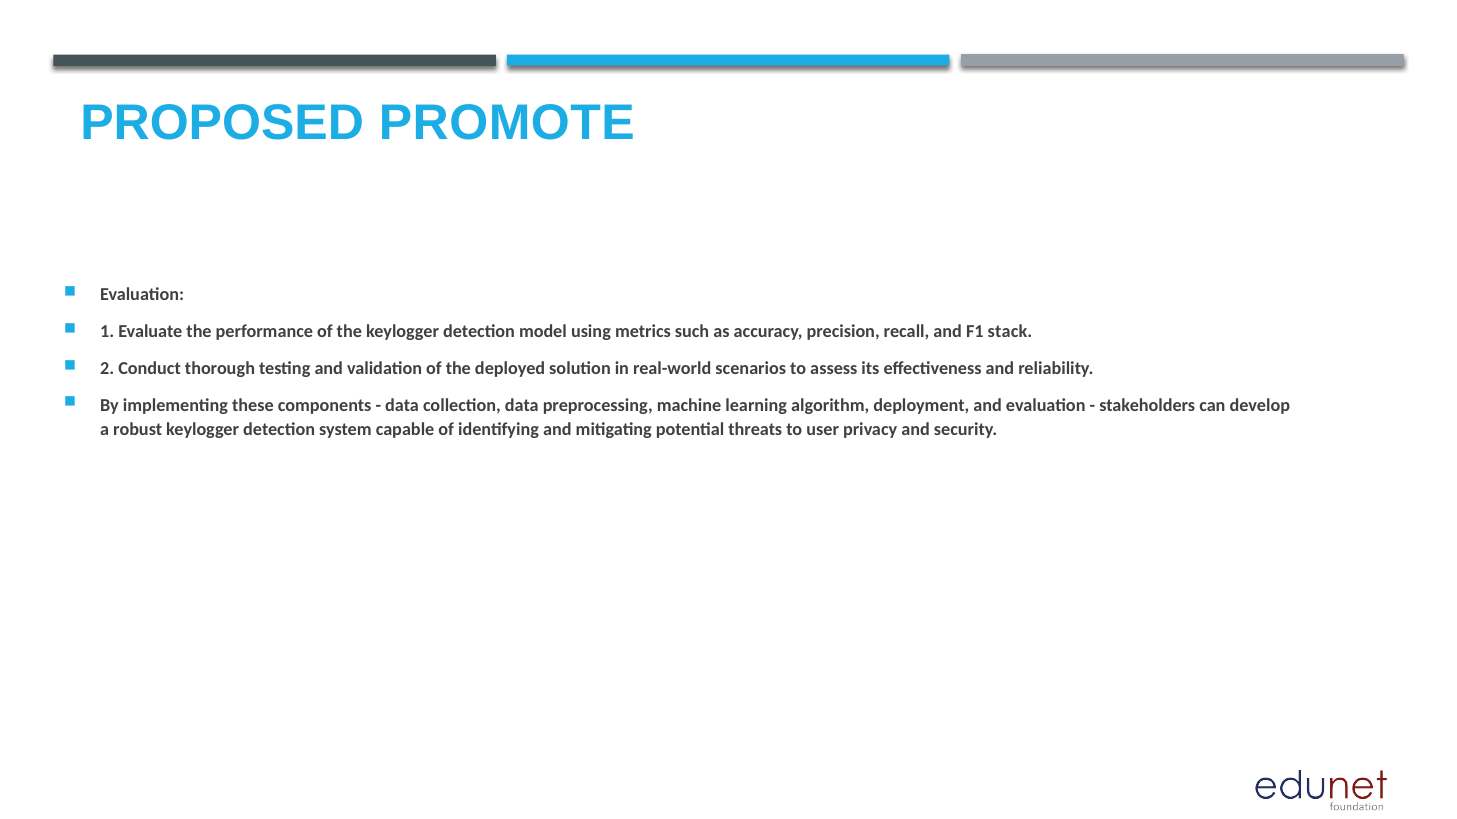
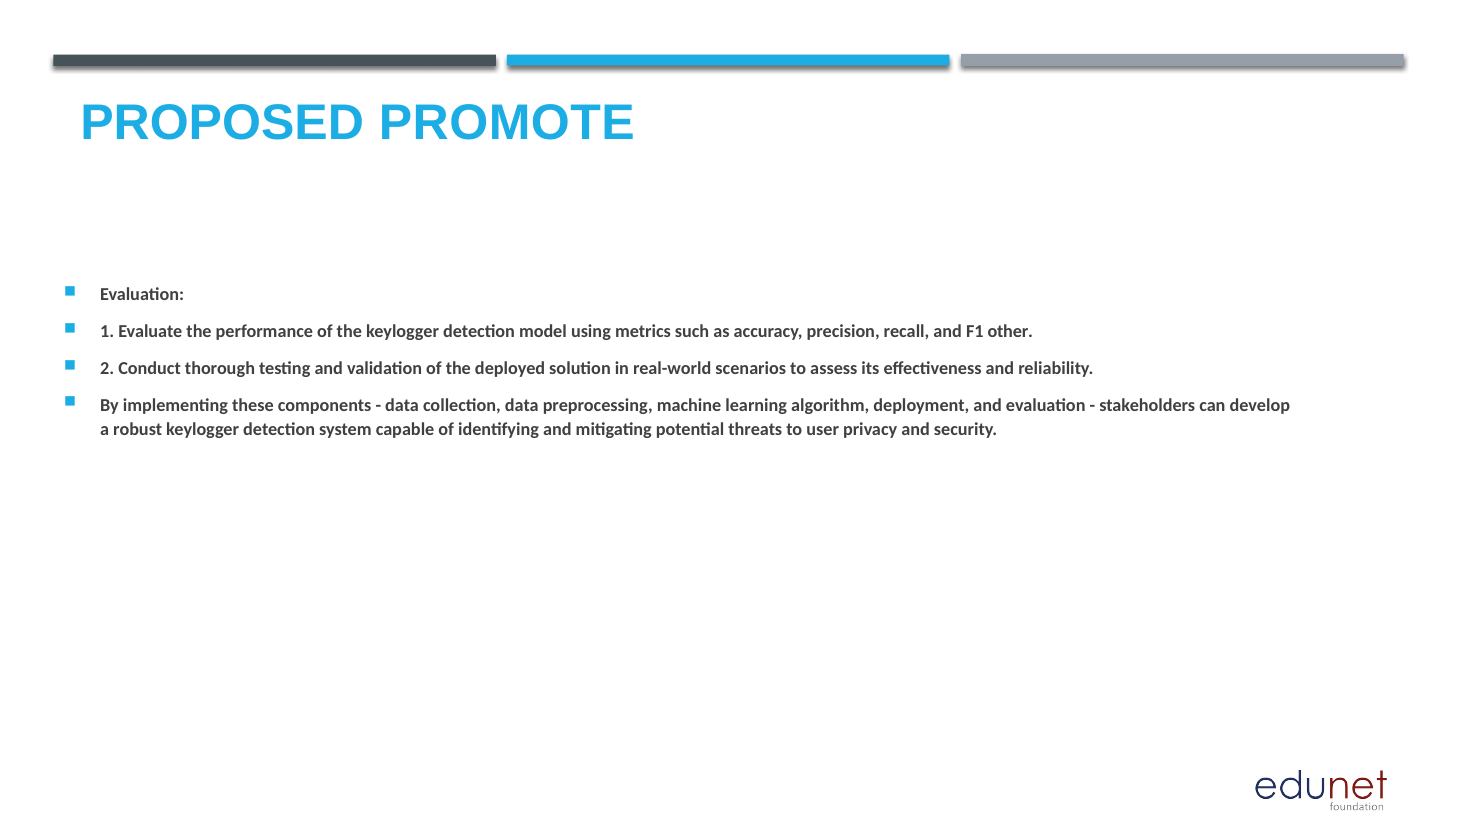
stack: stack -> other (1010, 332)
